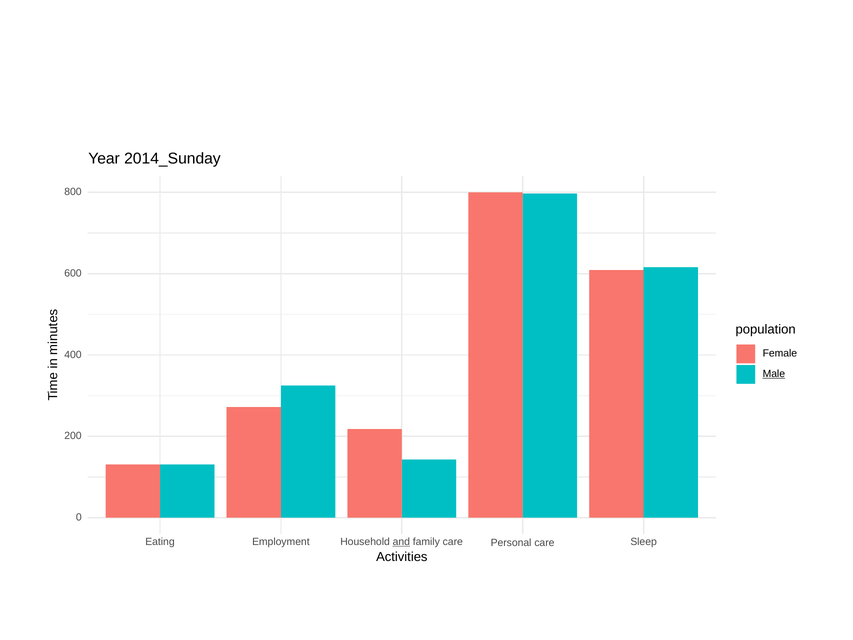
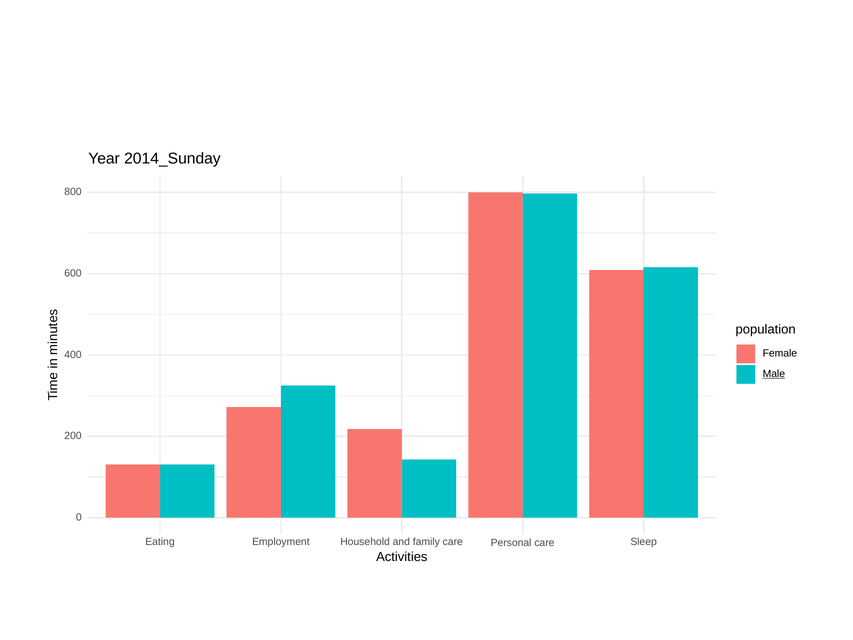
and underline: present -> none (401, 542)
